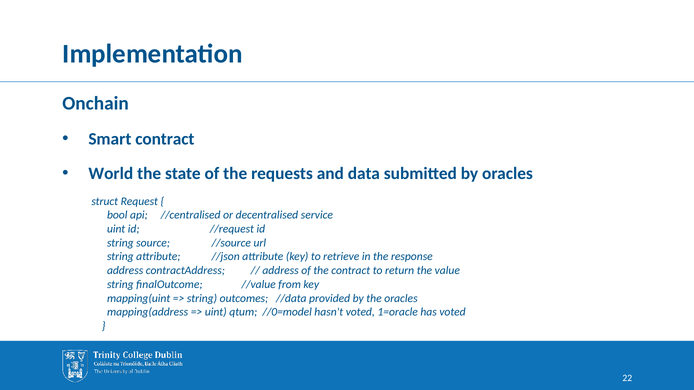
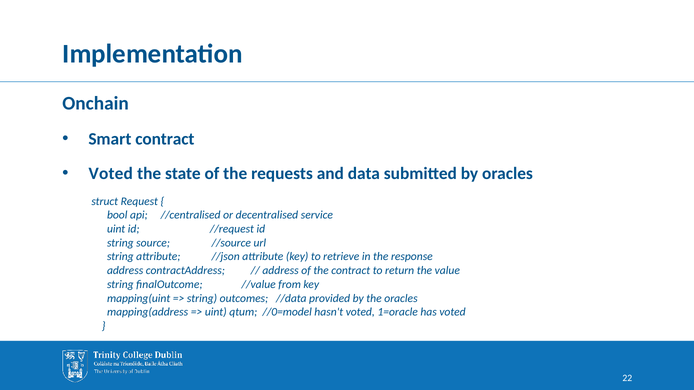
World: World -> Voted (111, 174)
